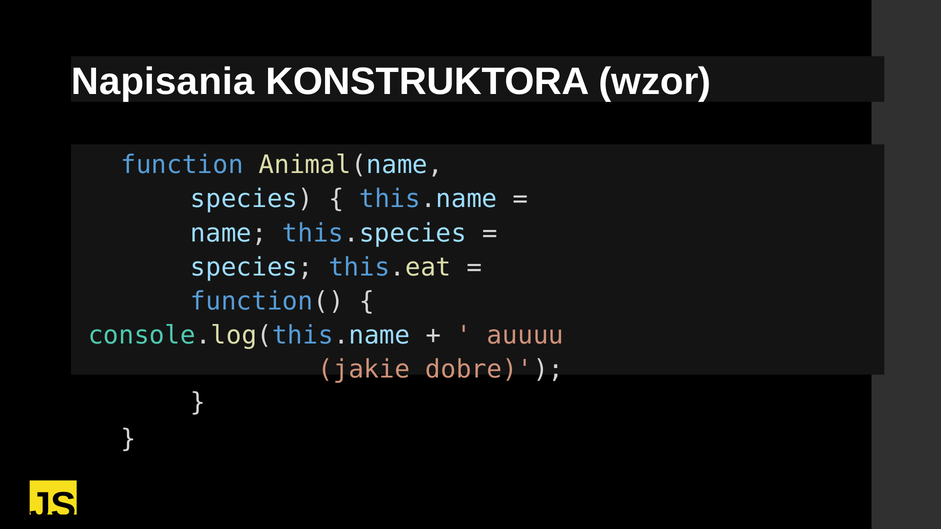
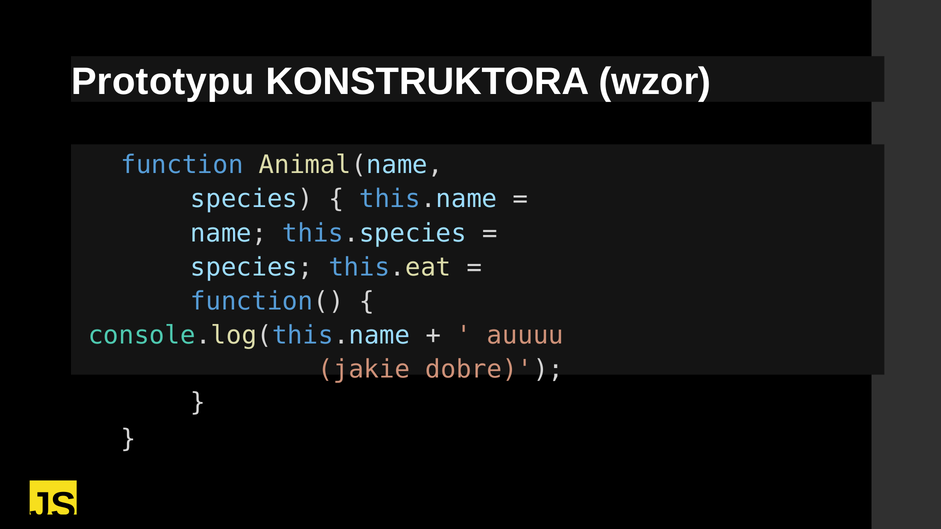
Napisania: Napisania -> Prototypu (163, 82)
